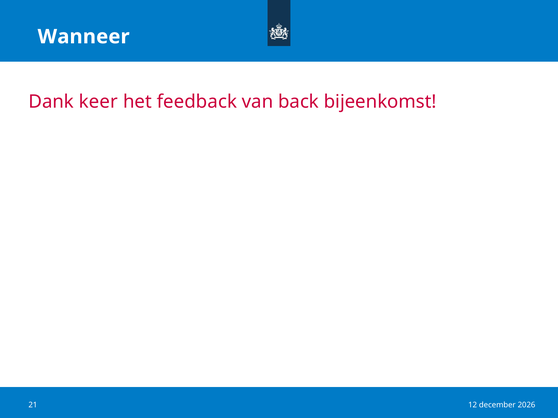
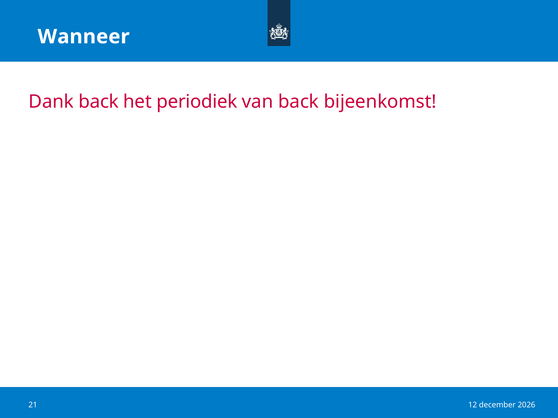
Dank keer: keer -> back (99, 102)
feedback: feedback -> periodiek (197, 102)
